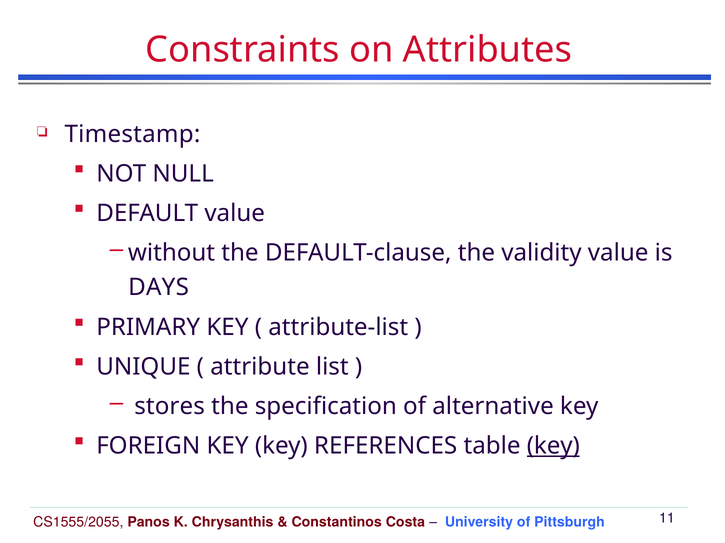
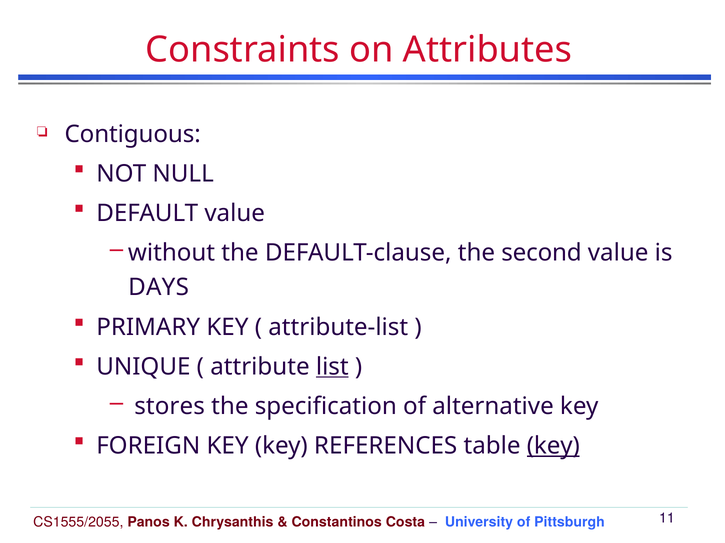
Timestamp: Timestamp -> Contiguous (133, 134)
validity: validity -> second (542, 253)
list underline: none -> present (332, 367)
